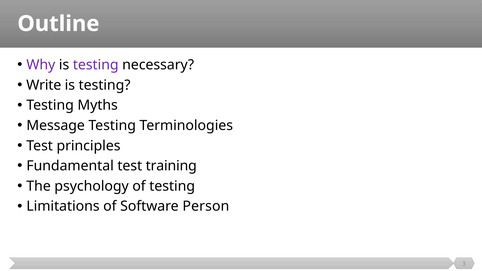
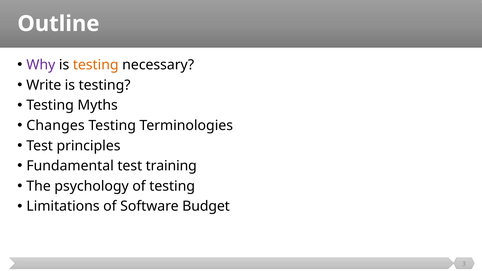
testing colour: purple -> orange (96, 65)
Message: Message -> Changes (56, 126)
Person: Person -> Budget (206, 206)
